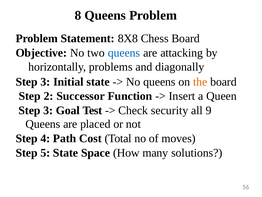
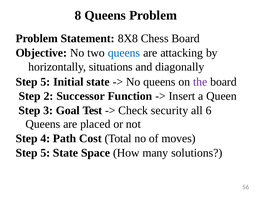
problems: problems -> situations (111, 67)
3: 3 -> 5 (45, 82)
the colour: orange -> purple (200, 82)
9: 9 -> 6 (209, 110)
